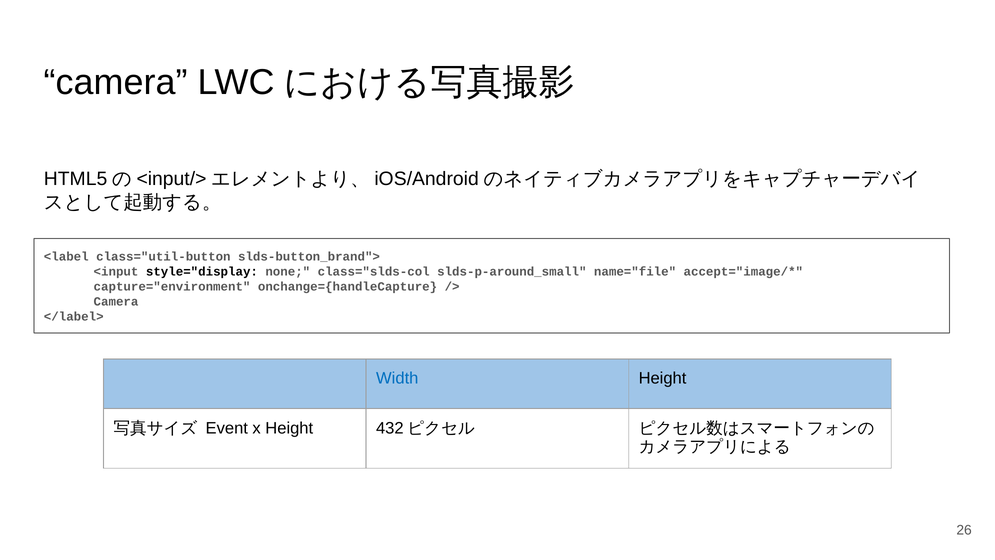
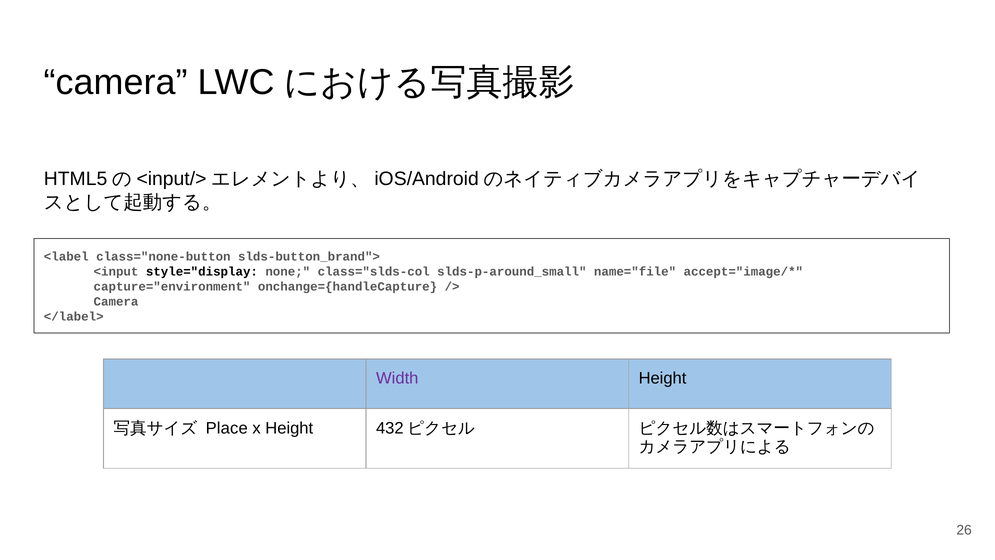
class="util-button: class="util-button -> class="none-button (163, 256)
Width colour: blue -> purple (397, 378)
Event: Event -> Place (227, 428)
